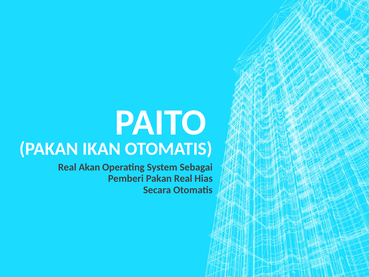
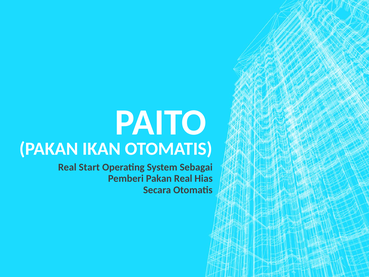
Akan: Akan -> Start (89, 167)
